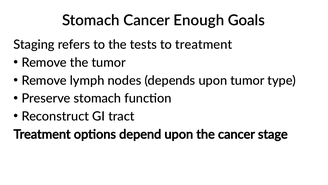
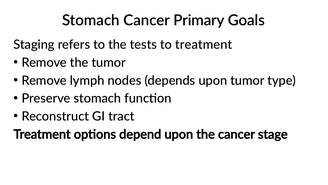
Enough: Enough -> Primary (199, 20)
